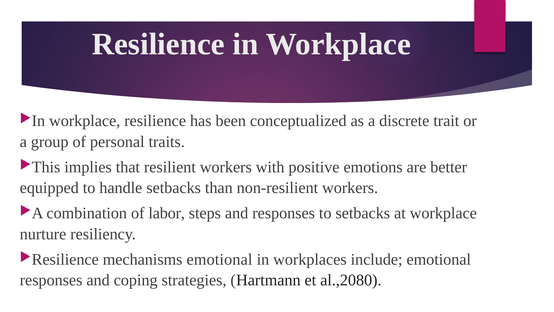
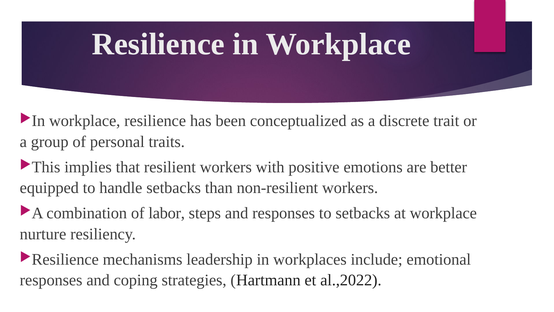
mechanisms emotional: emotional -> leadership (220, 259)
al.,2080: al.,2080 -> al.,2022 (351, 280)
